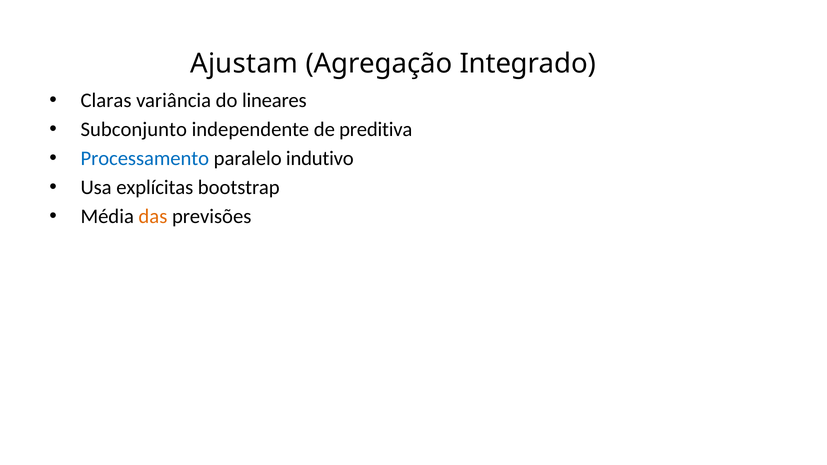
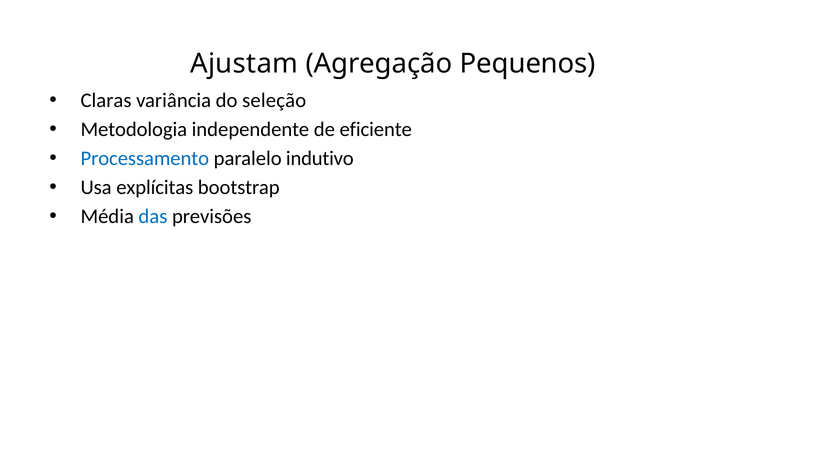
Integrado: Integrado -> Pequenos (528, 64)
lineares: lineares -> seleção (274, 101)
Subconjunto: Subconjunto -> Metodologia (134, 130)
preditiva: preditiva -> eficiente (376, 130)
das colour: orange -> blue (153, 216)
